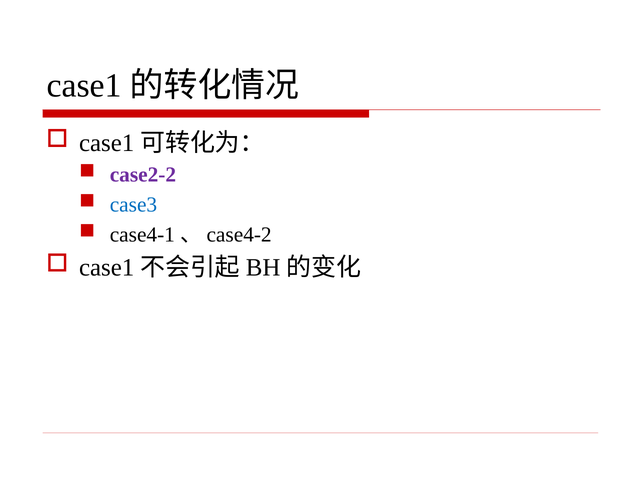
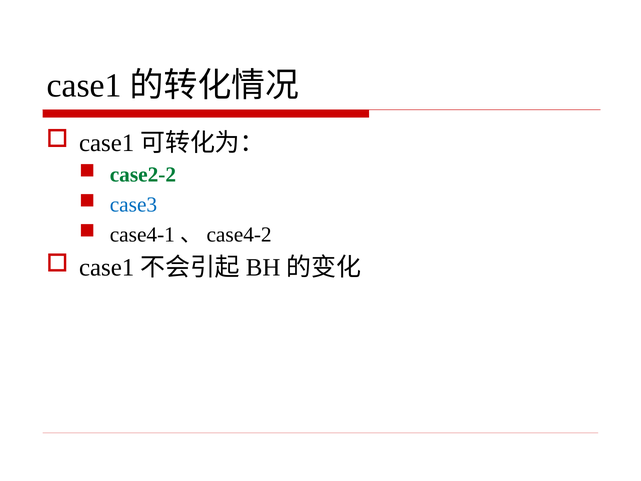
case2-2 colour: purple -> green (143, 175)
